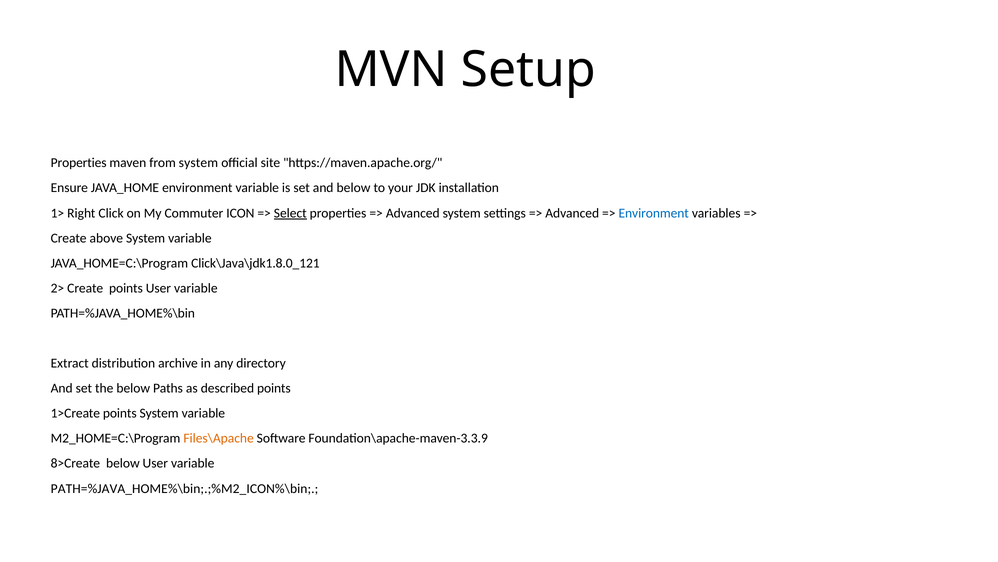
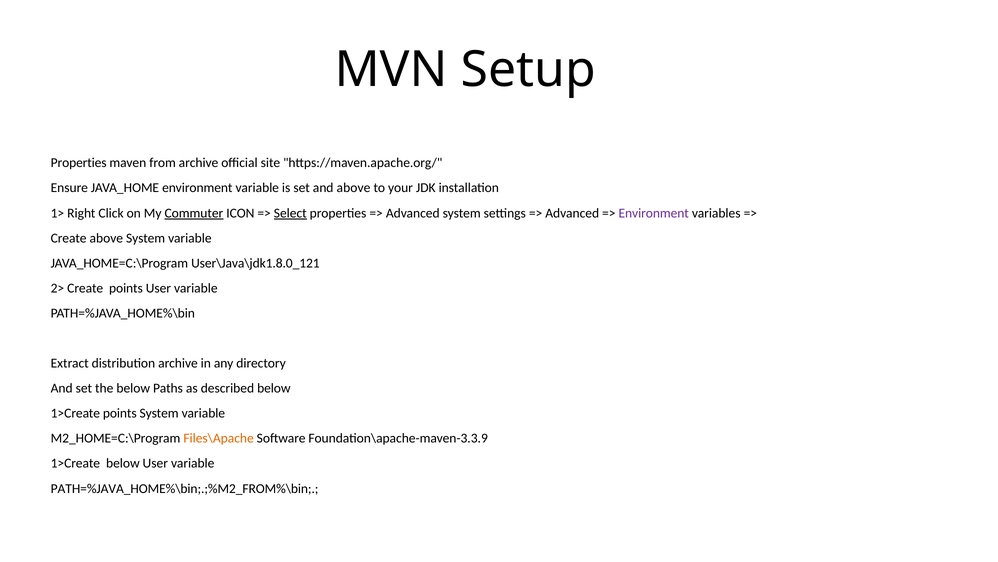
from system: system -> archive (199, 163)
and below: below -> above (354, 188)
Commuter underline: none -> present (194, 213)
Environment colour: blue -> purple (654, 213)
Click\Java\jdk1.8.0_121: Click\Java\jdk1.8.0_121 -> User\Java\jdk1.8.0_121 (255, 263)
described points: points -> below (274, 388)
8>Create: 8>Create -> 1>Create (75, 463)
PATH=%JAVA_HOME%\bin;.;%M2_ICON%\bin: PATH=%JAVA_HOME%\bin;.;%M2_ICON%\bin -> PATH=%JAVA_HOME%\bin;.;%M2_FROM%\bin (185, 488)
